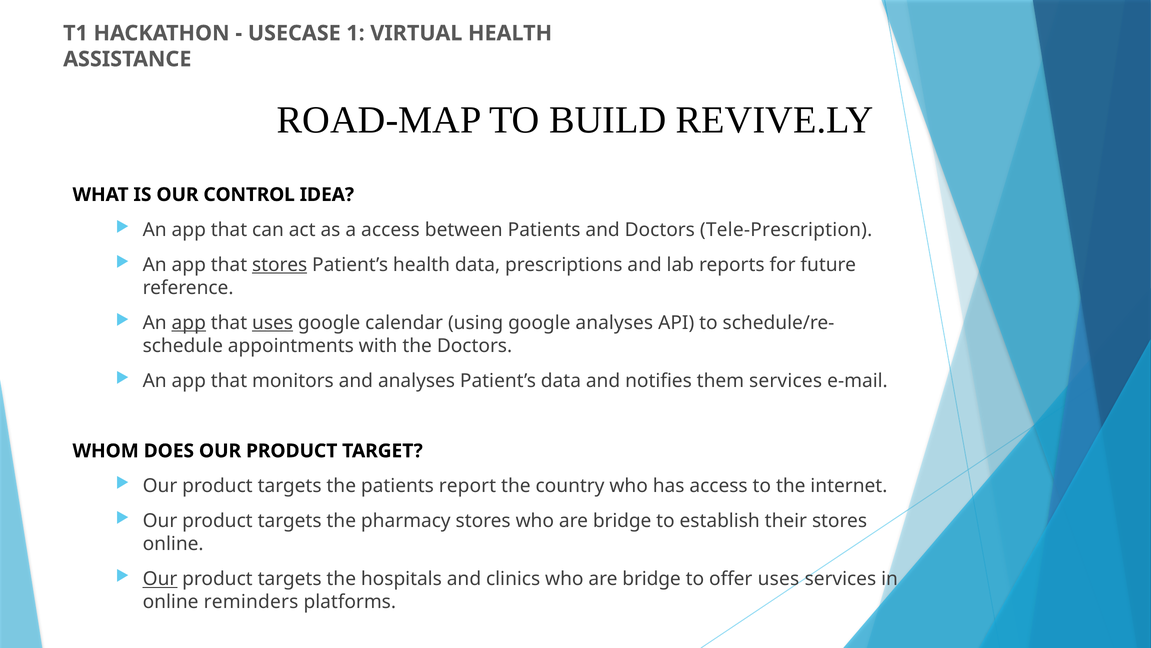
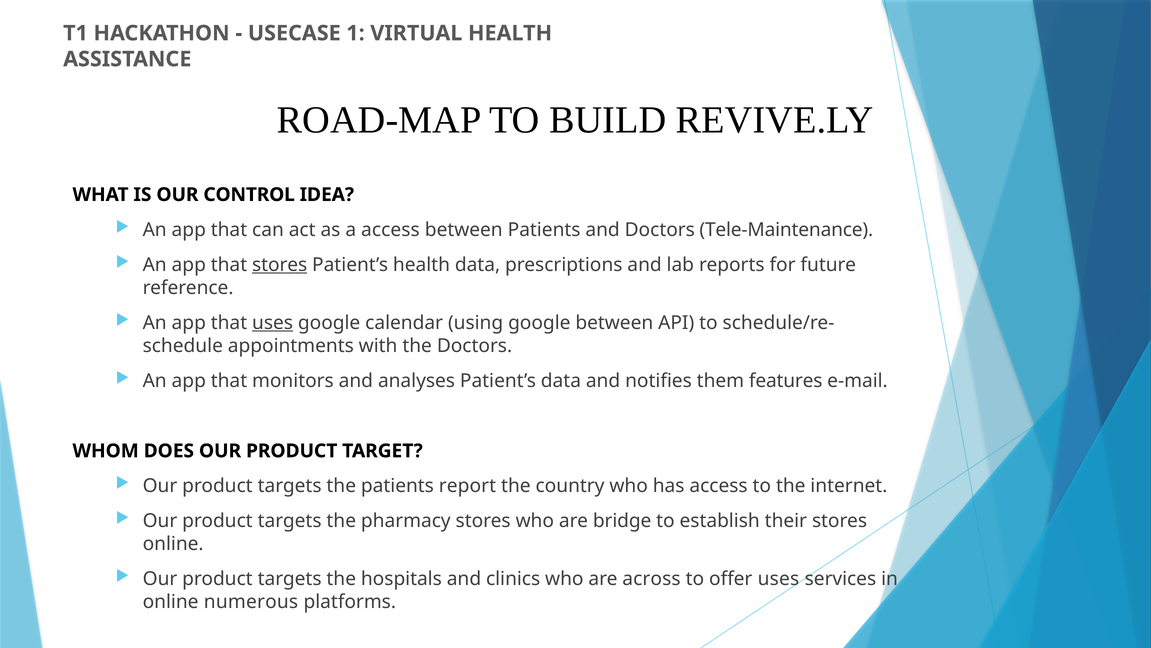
Tele-Prescription: Tele-Prescription -> Tele-Maintenance (786, 230)
app underline: present -> none (189, 323)
google analyses: analyses -> between (614, 323)
them services: services -> features (786, 381)
Our underline: present -> none (160, 579)
clinics who are bridge: bridge -> across (651, 579)
reminders: reminders -> numerous (251, 602)
